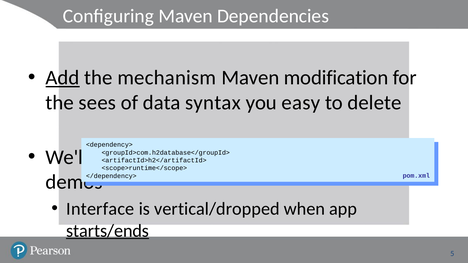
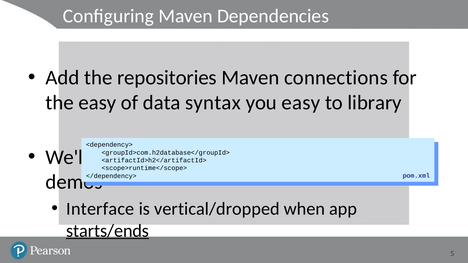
Add underline: present -> none (63, 78)
mechanism: mechanism -> repositories (167, 78)
modification: modification -> connections (336, 78)
the sees: sees -> easy (97, 103)
delete: delete -> library (375, 103)
